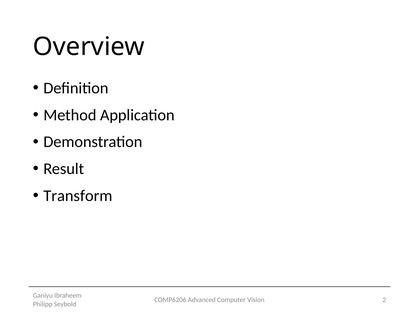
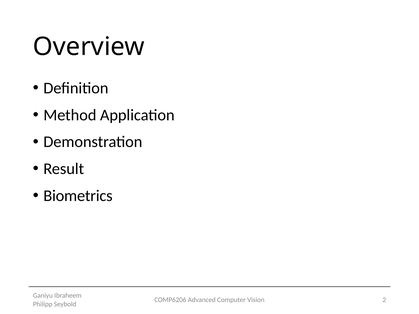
Transform: Transform -> Biometrics (78, 196)
